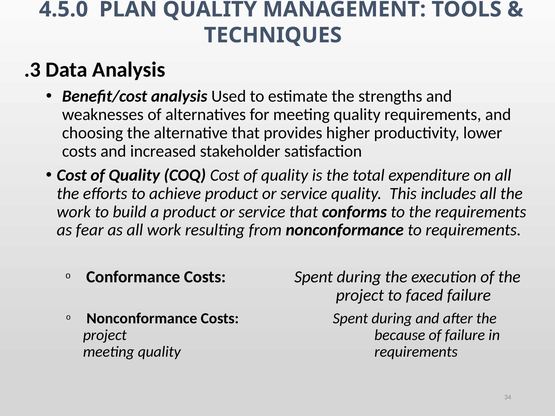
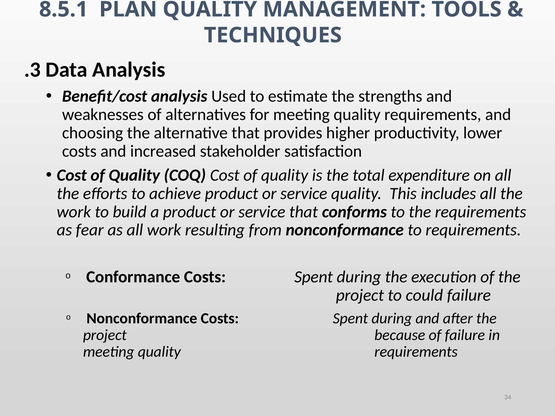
4.5.0: 4.5.0 -> 8.5.1 (64, 9)
faced: faced -> could (424, 295)
